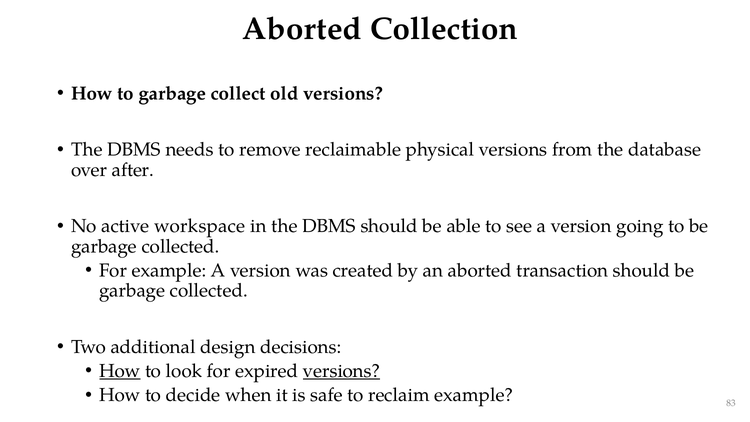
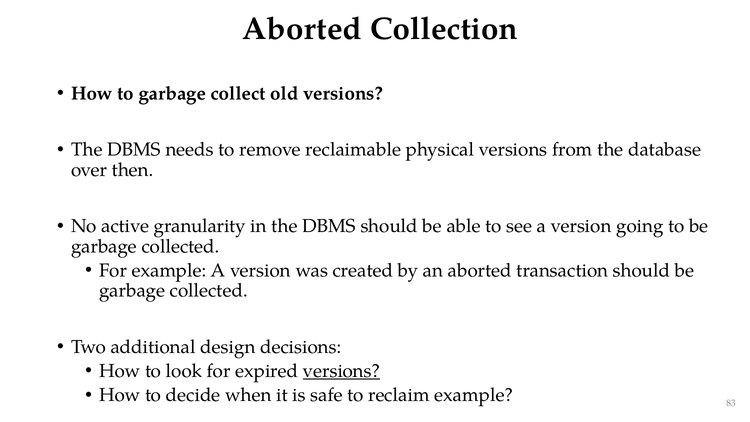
after: after -> then (133, 170)
workspace: workspace -> granularity (200, 226)
How underline: present -> none (120, 371)
